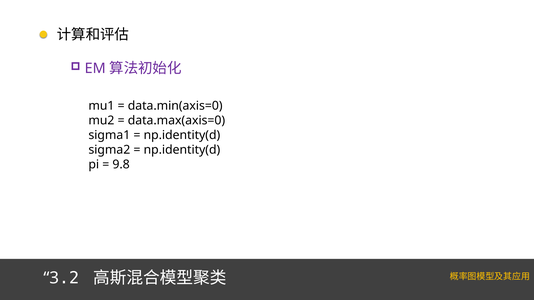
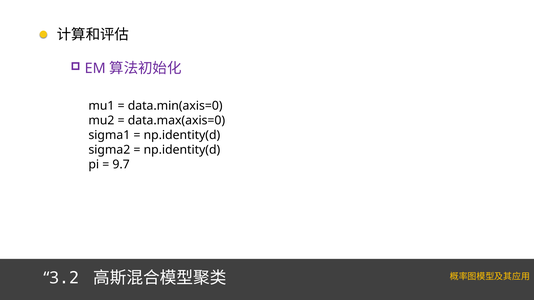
9.8: 9.8 -> 9.7 (121, 165)
